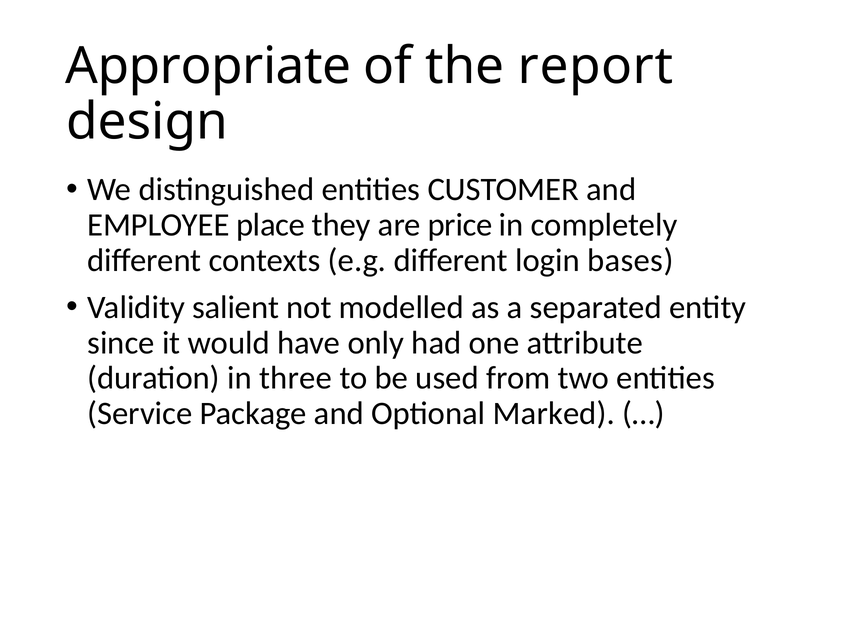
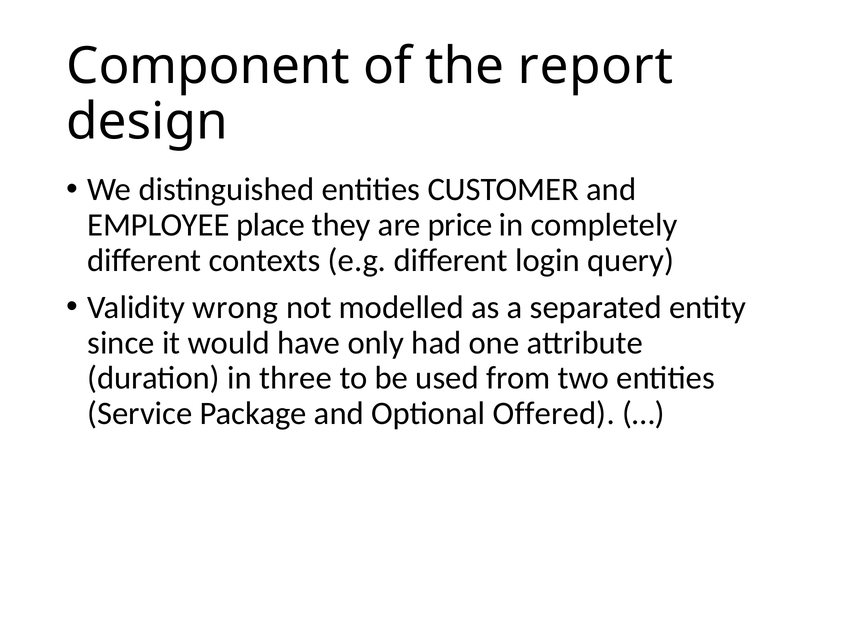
Appropriate: Appropriate -> Component (208, 66)
bases: bases -> query (631, 260)
salient: salient -> wrong (235, 307)
Marked: Marked -> Offered (554, 413)
